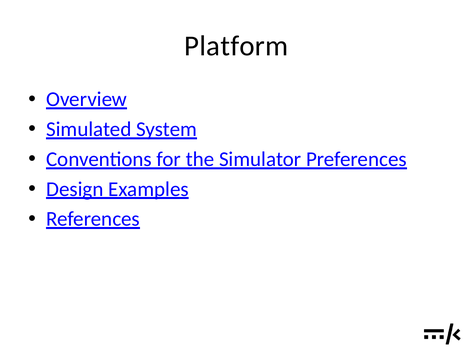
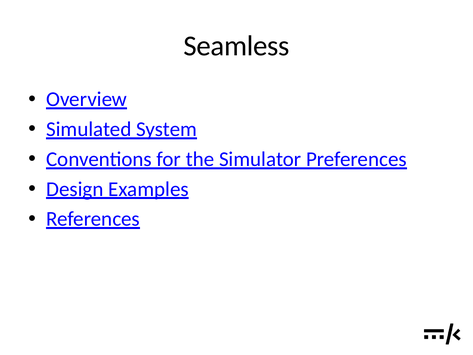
Platform: Platform -> Seamless (237, 46)
